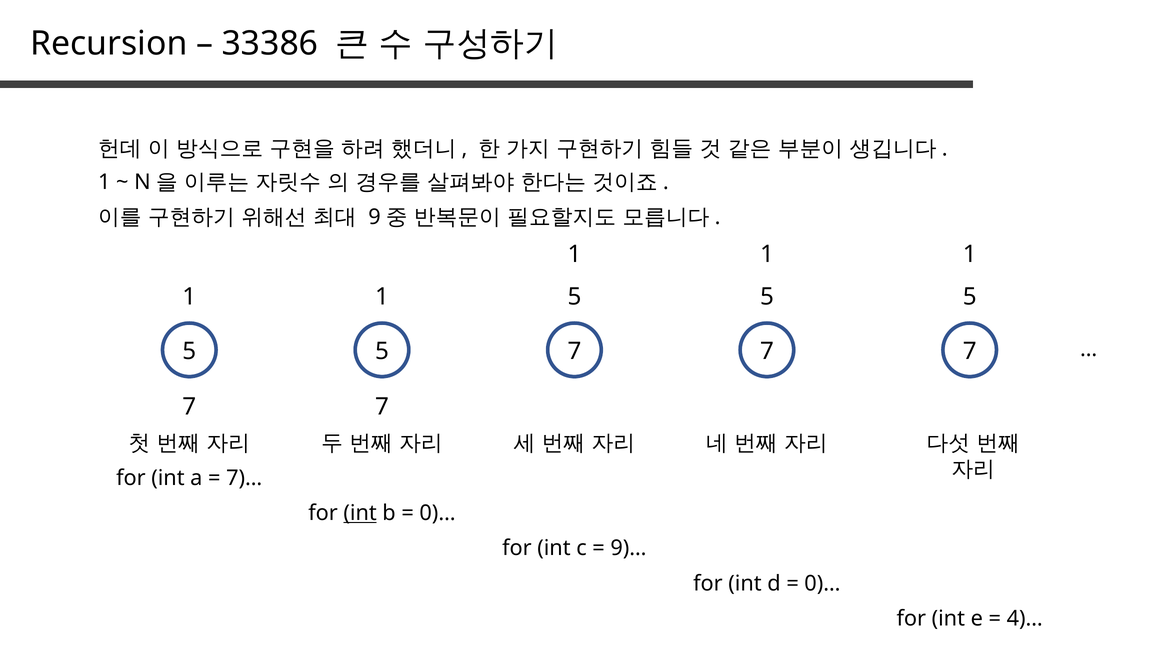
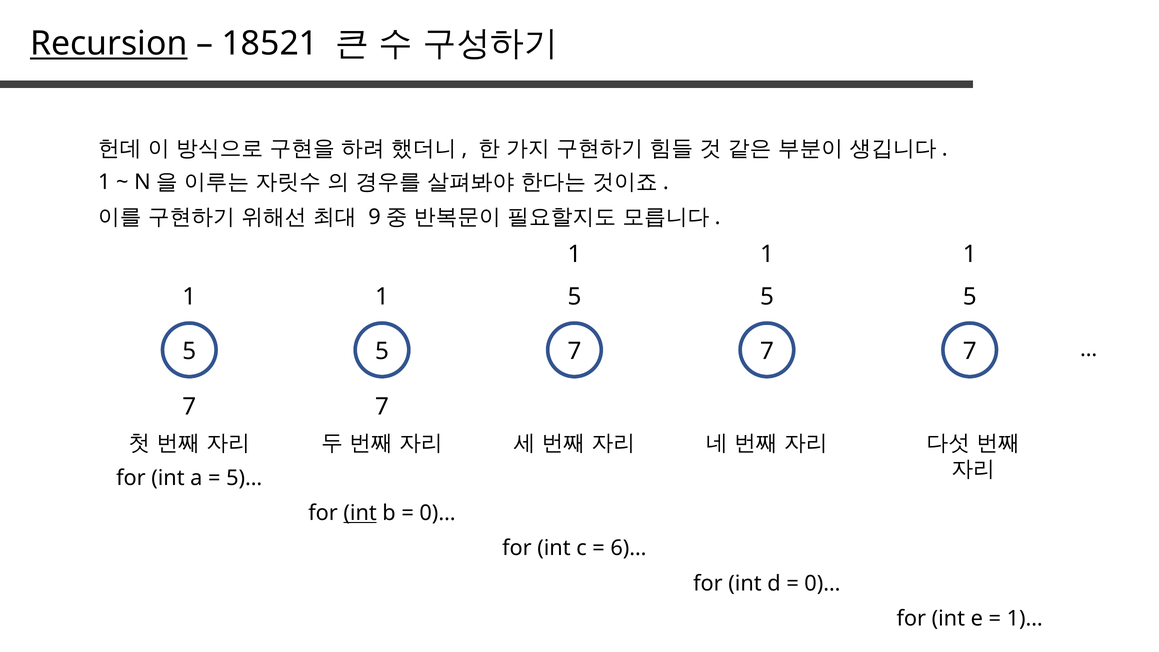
Recursion underline: none -> present (109, 44)
33386: 33386 -> 18521 (270, 44)
7)…: 7)… -> 5)… (244, 478)
9)…: 9)… -> 6)… (628, 548)
4)…: 4)… -> 1)… (1025, 618)
